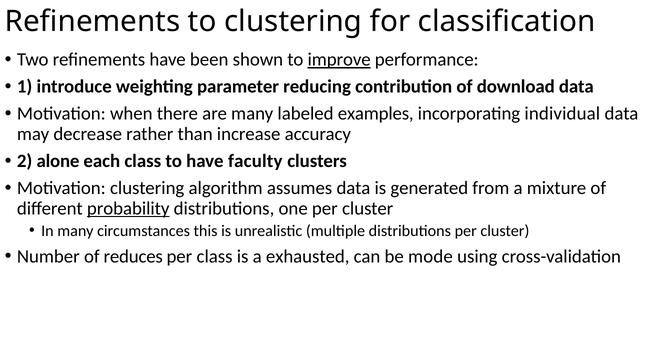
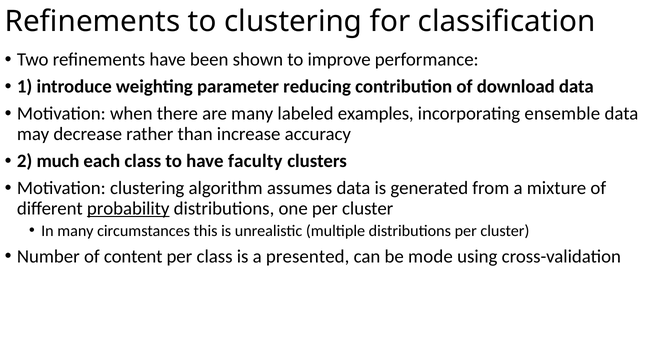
improve underline: present -> none (339, 60)
individual: individual -> ensemble (562, 114)
alone: alone -> much (58, 161)
reduces: reduces -> content (133, 257)
exhausted: exhausted -> presented (308, 257)
